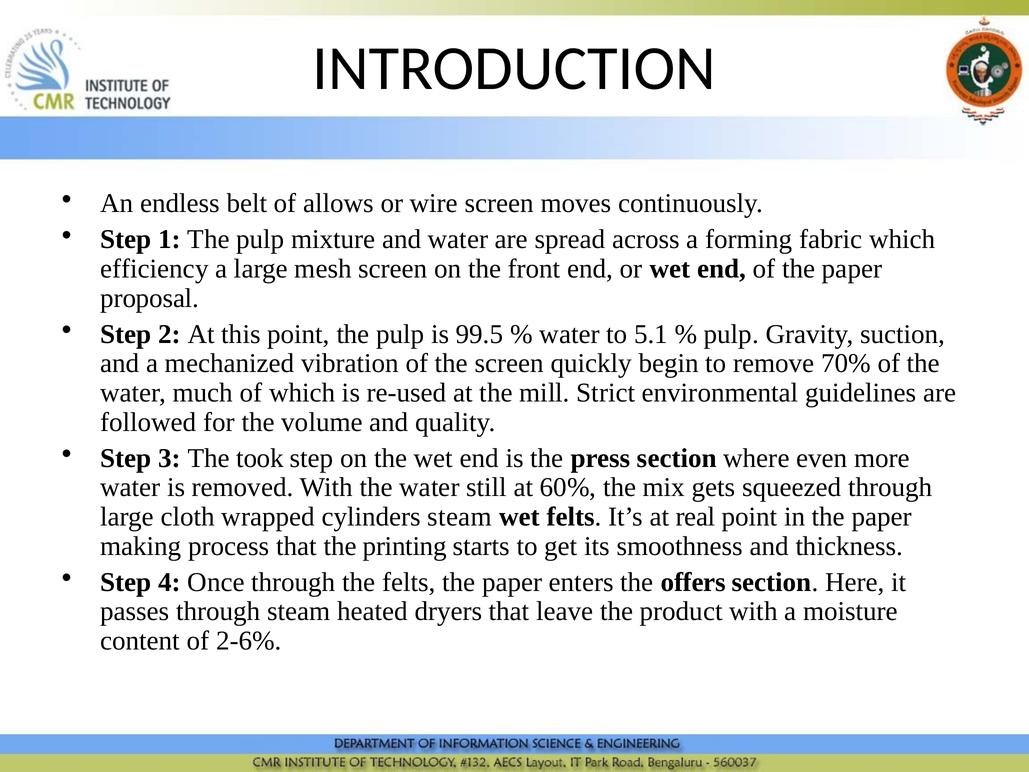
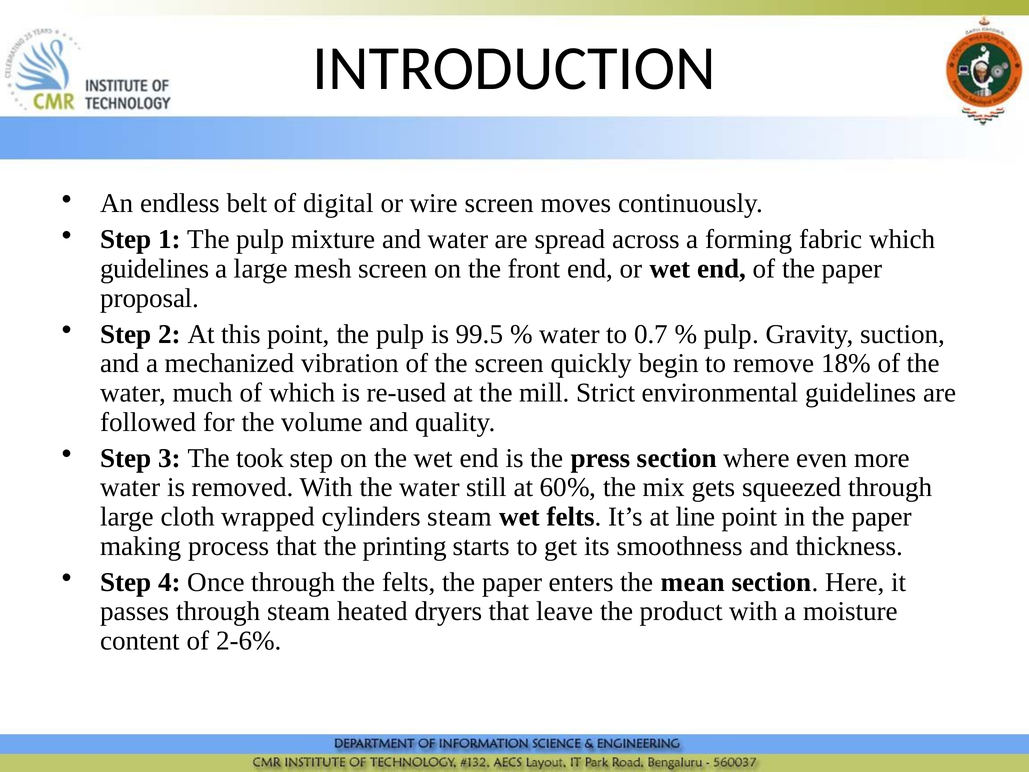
allows: allows -> digital (338, 203)
efficiency: efficiency -> guidelines (155, 269)
5.1: 5.1 -> 0.7 (651, 334)
70%: 70% -> 18% (846, 363)
real: real -> line (695, 517)
offers: offers -> mean (693, 582)
